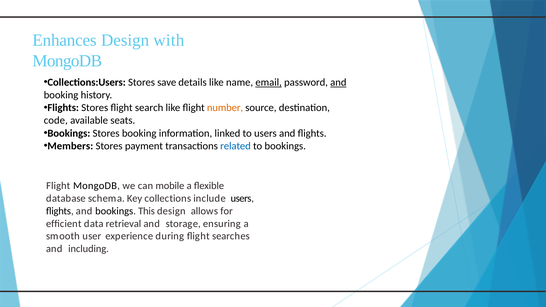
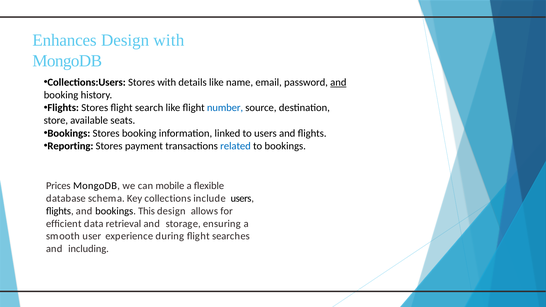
Stores save: save -> with (167, 82)
email underline: present -> none (269, 82)
number colour: orange -> blue (225, 108)
code: code -> store (56, 121)
Members: Members -> Reporting (70, 146)
Flight: Flight -> Prices (58, 186)
